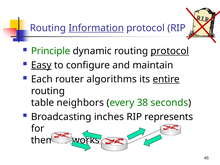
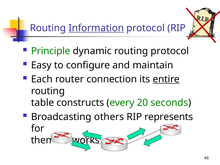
protocol underline: present -> none (170, 51)
Easy underline: present -> none (41, 65)
algorithms: algorithms -> connection (112, 79)
neighbors: neighbors -> constructs (80, 103)
38: 38 -> 20 (142, 103)
inches: inches -> others (109, 117)
